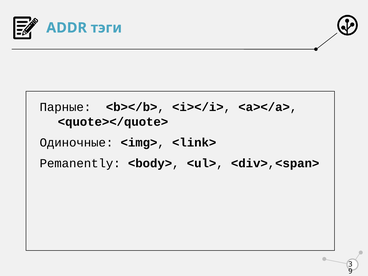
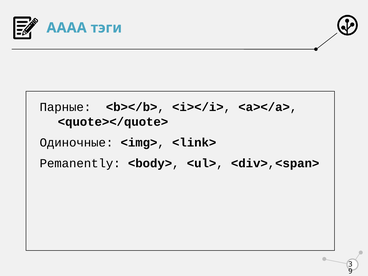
ADDR: ADDR -> AAAA (67, 28)
